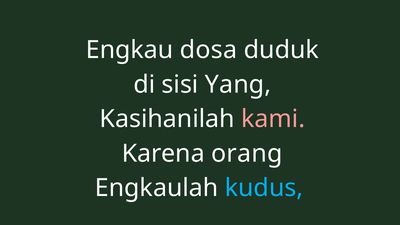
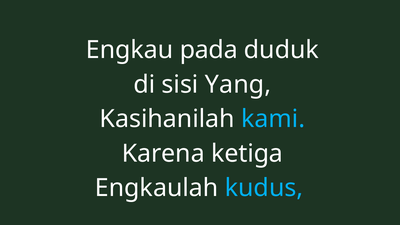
dosa: dosa -> pada (209, 50)
kami colour: pink -> light blue (273, 119)
orang: orang -> ketiga (247, 153)
